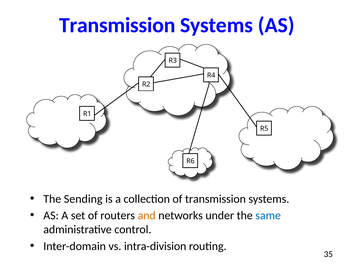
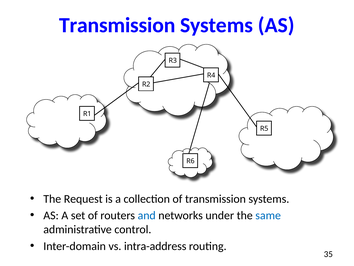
Sending: Sending -> Request (83, 198)
and colour: orange -> blue (147, 215)
intra-division: intra-division -> intra-address (155, 246)
